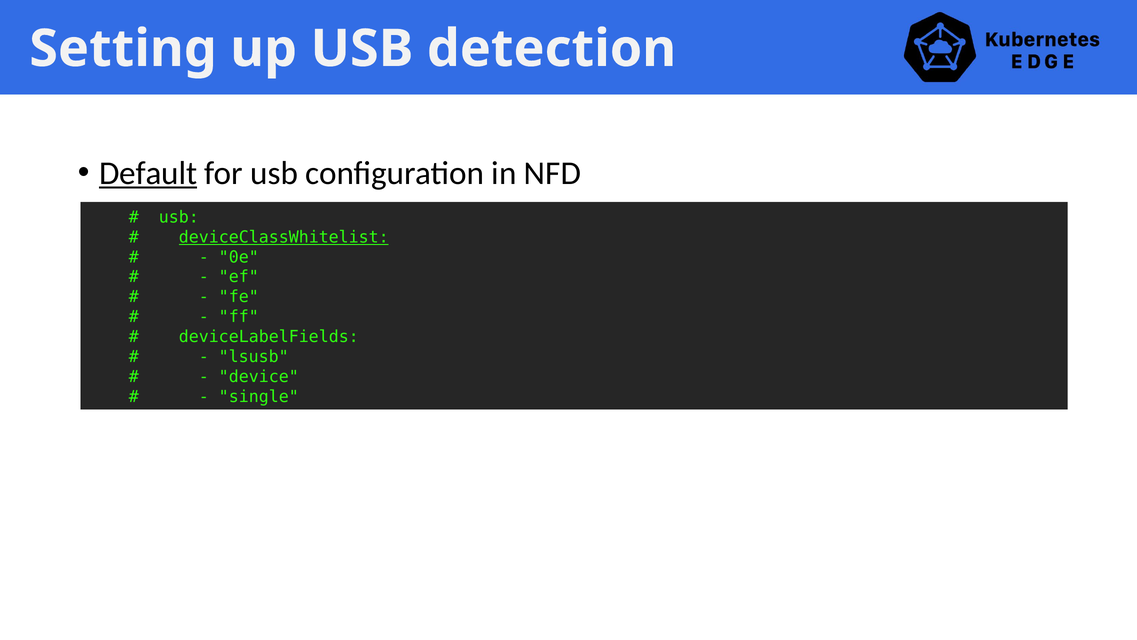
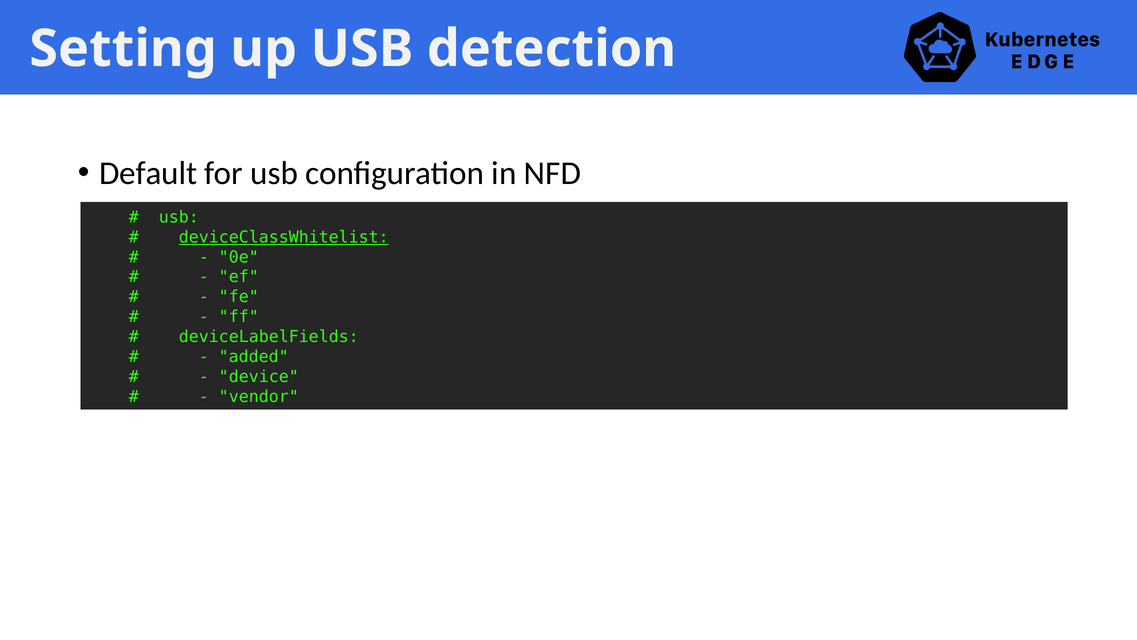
Default underline: present -> none (148, 173)
lsusb: lsusb -> added (254, 356)
single: single -> vendor (259, 396)
